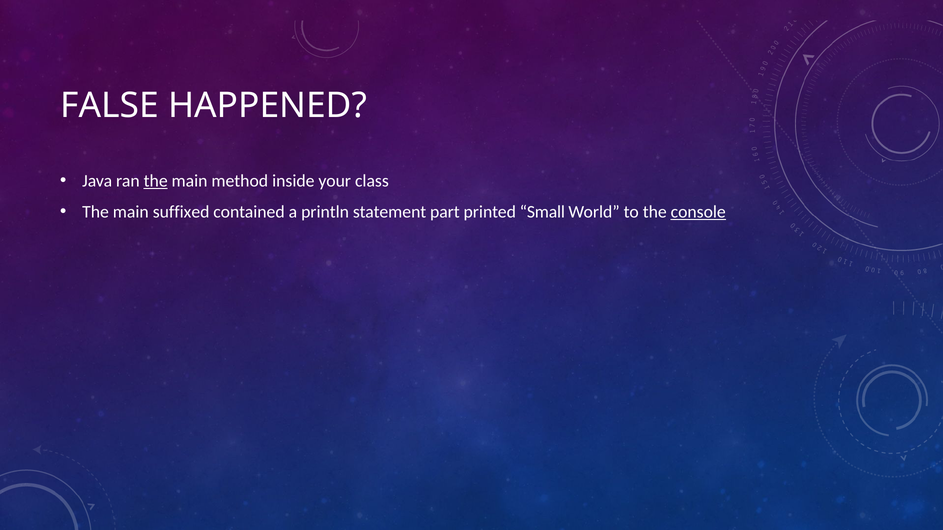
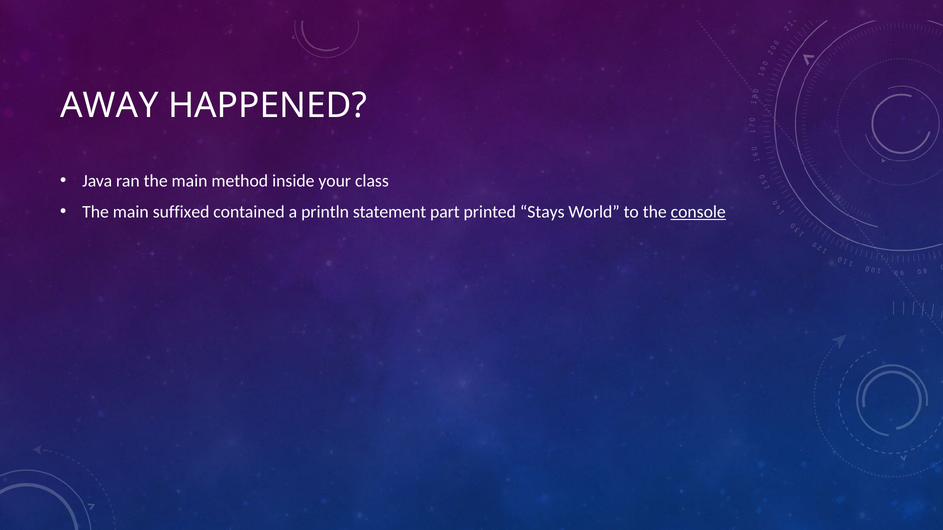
FALSE: FALSE -> AWAY (109, 106)
the underline: present -> none (156, 181)
Small: Small -> Stays (542, 212)
